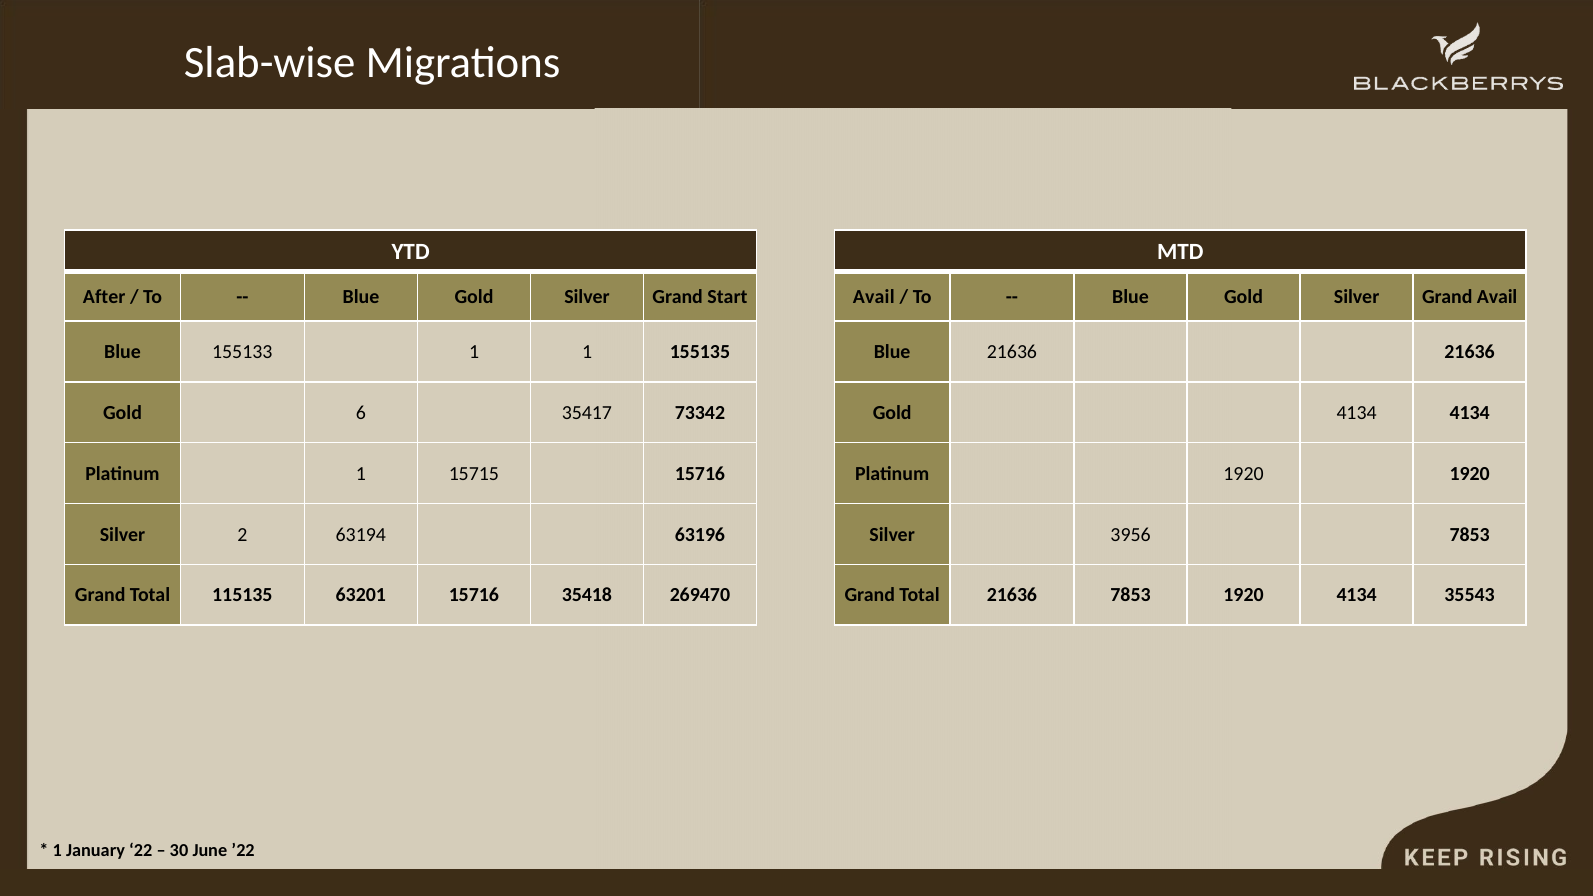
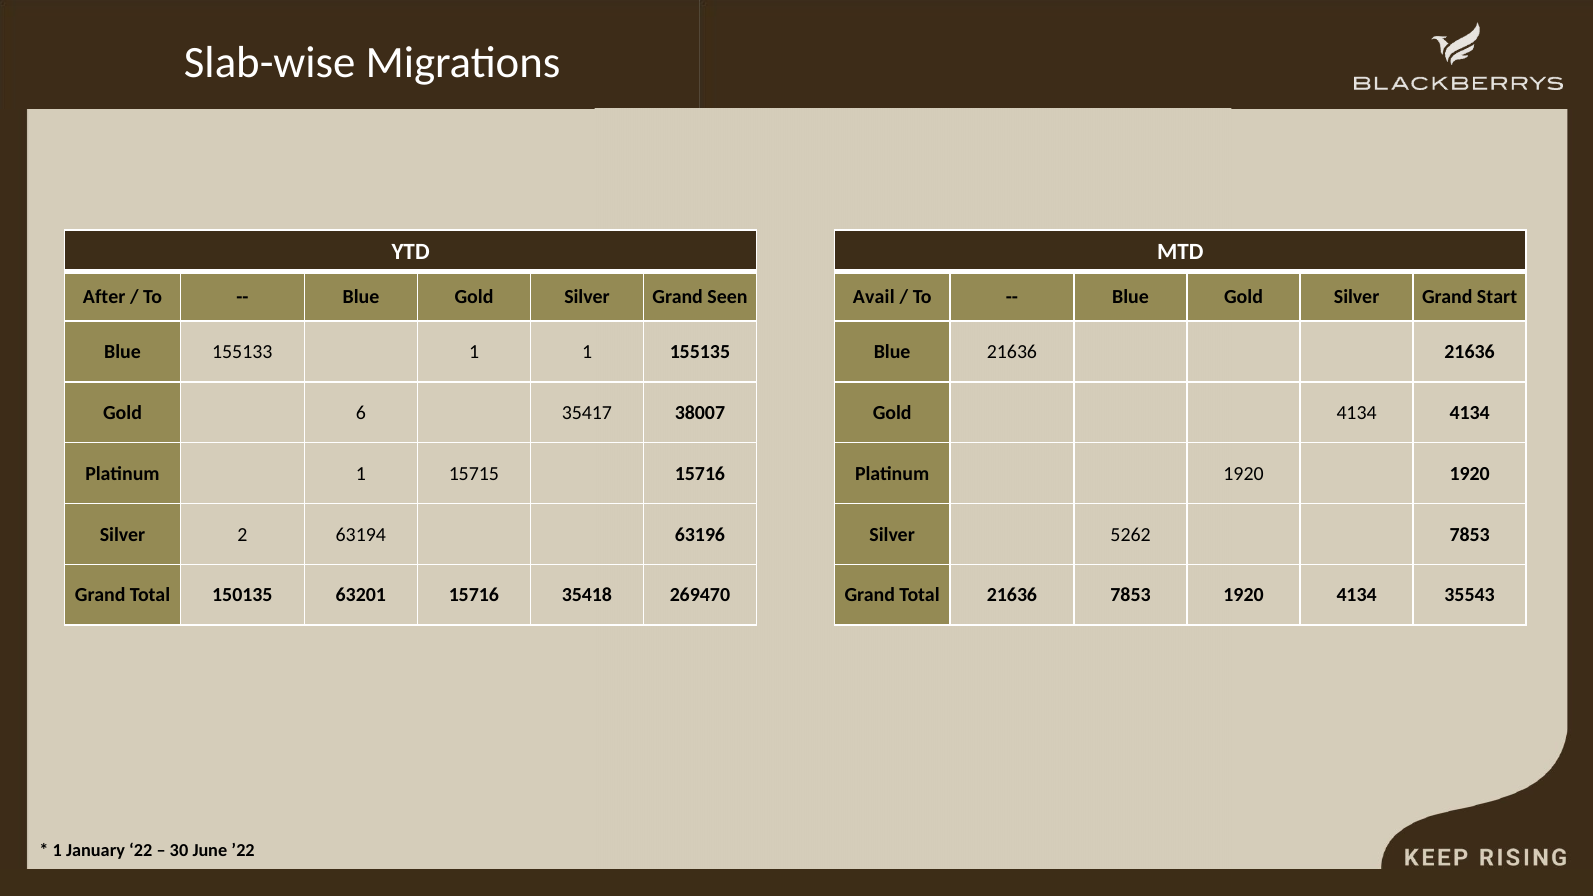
Start: Start -> Seen (727, 297)
Grand Avail: Avail -> Start (1497, 297)
73342: 73342 -> 38007 (700, 413)
3956: 3956 -> 5262 (1131, 535)
115135: 115135 -> 150135 (242, 595)
